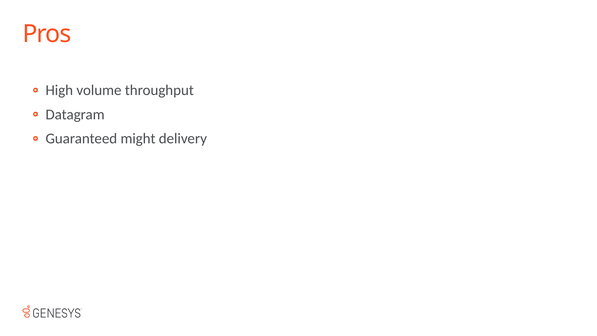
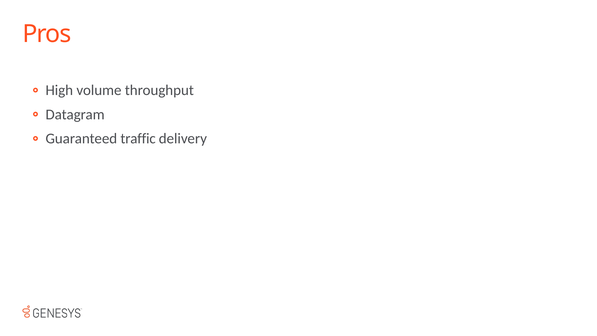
might: might -> traffic (138, 139)
